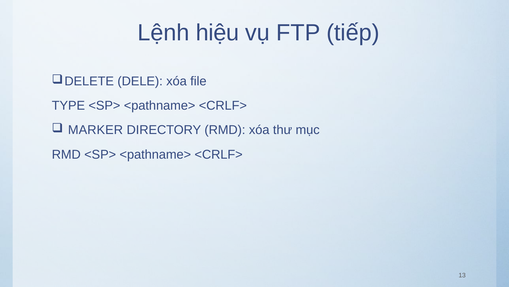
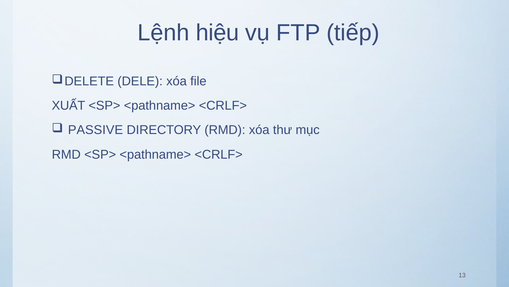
TYPE: TYPE -> XUẤT (68, 105)
MARKER: MARKER -> PASSIVE (96, 130)
